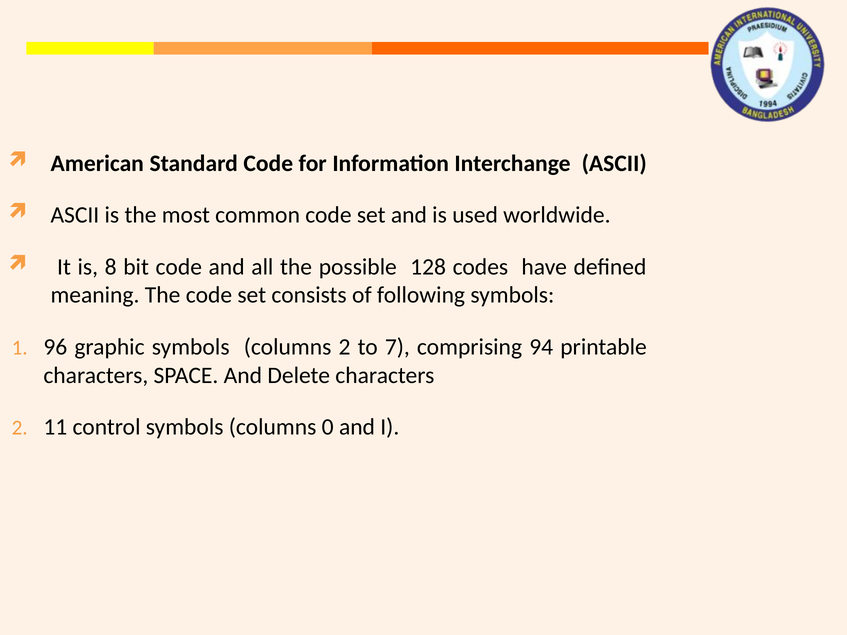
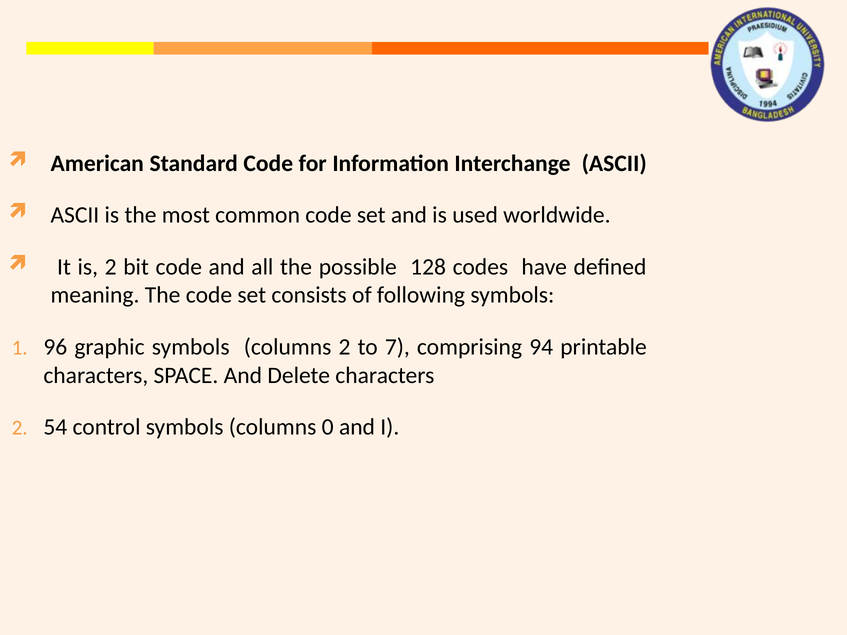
is 8: 8 -> 2 (111, 267)
11: 11 -> 54 (55, 427)
